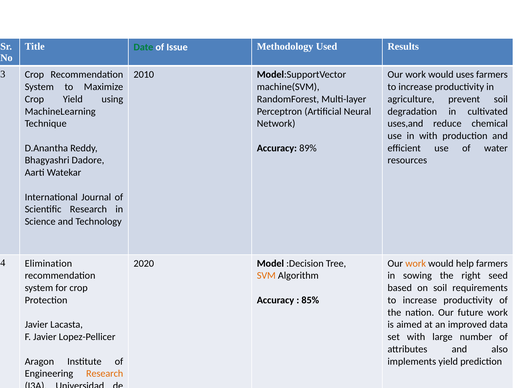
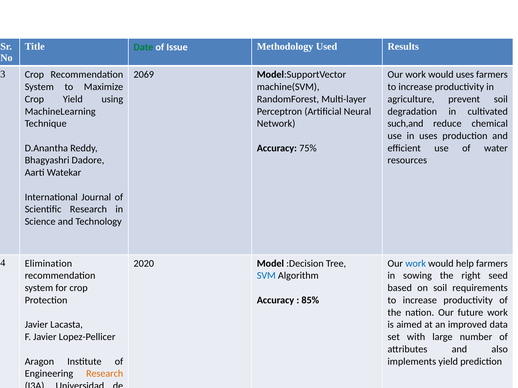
2010: 2010 -> 2069 (144, 75)
uses,and: uses,and -> such,and (405, 124)
in with: with -> uses (428, 136)
89%: 89% -> 75% (308, 148)
work colour: orange -> blue (416, 264)
SVM colour: orange -> blue (266, 276)
